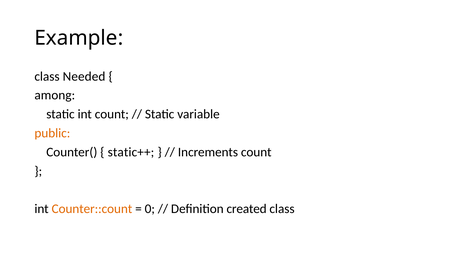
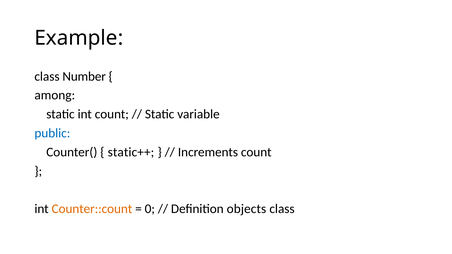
Needed: Needed -> Number (84, 76)
public colour: orange -> blue (52, 133)
created: created -> objects (246, 209)
